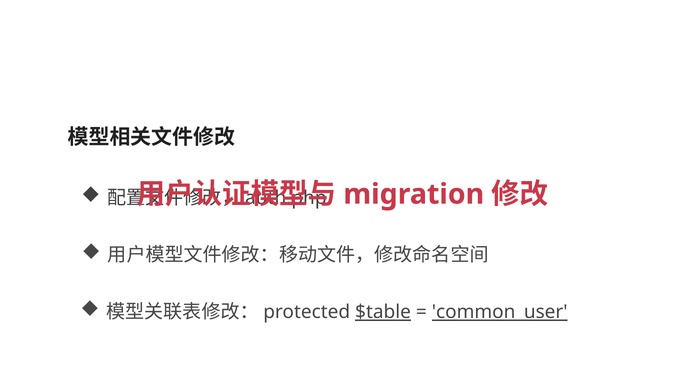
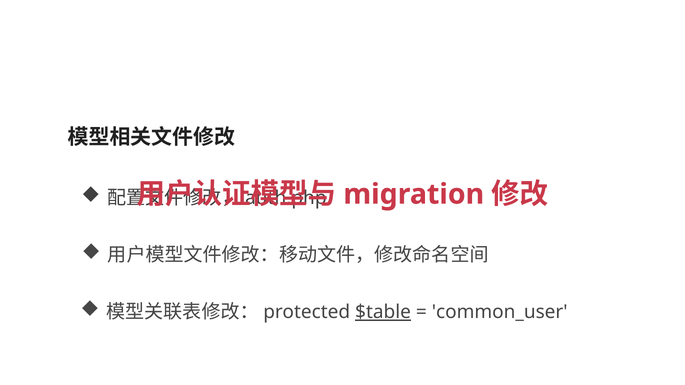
common_user underline: present -> none (500, 312)
